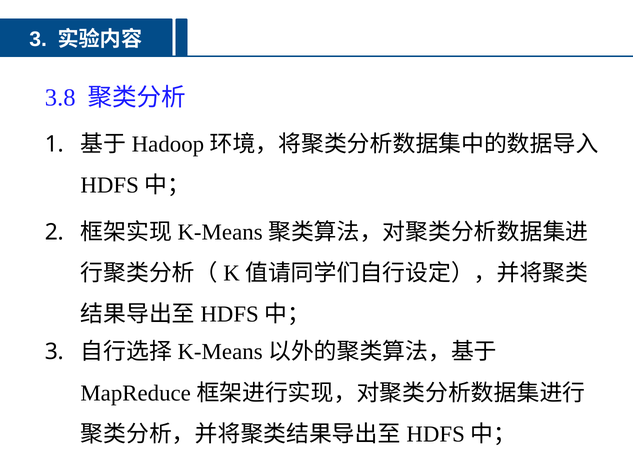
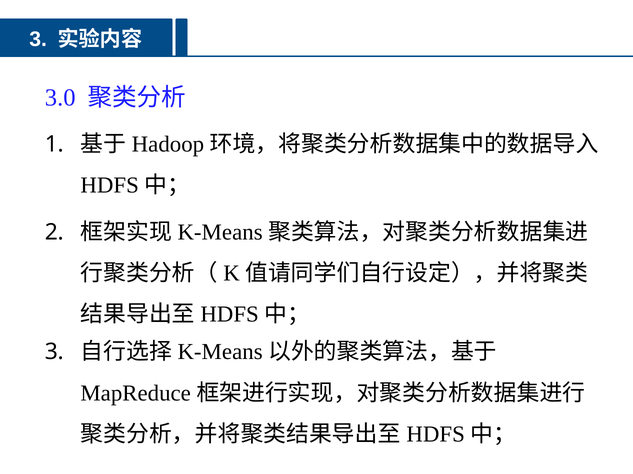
3.8: 3.8 -> 3.0 (60, 98)
